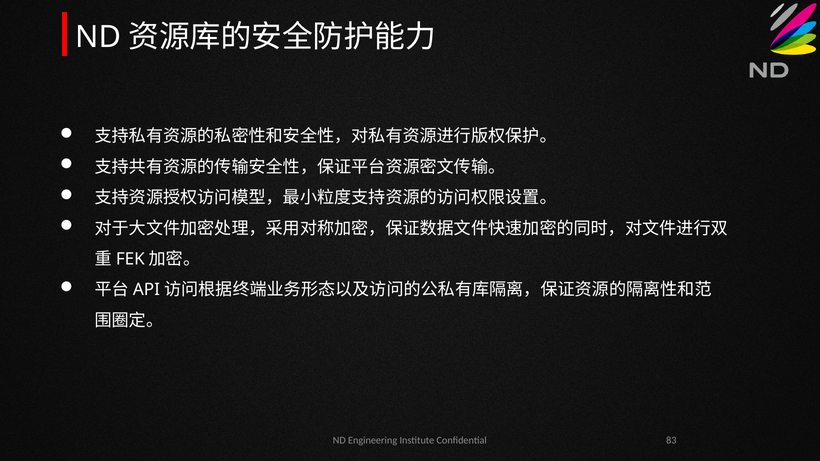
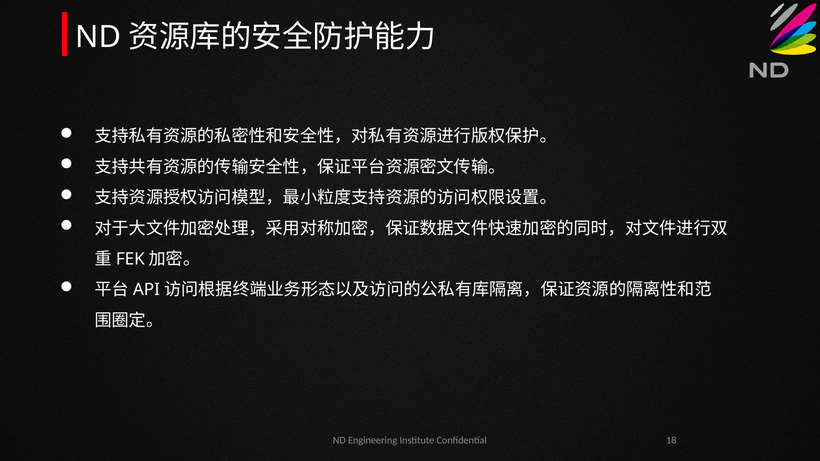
83: 83 -> 18 (671, 440)
